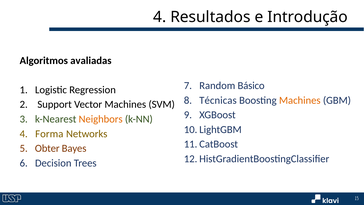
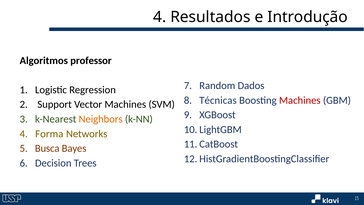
avaliadas: avaliadas -> professor (91, 60)
Básico: Básico -> Dados (251, 86)
Machines colour: orange -> red (300, 100)
Obter: Obter -> Busca (47, 148)
